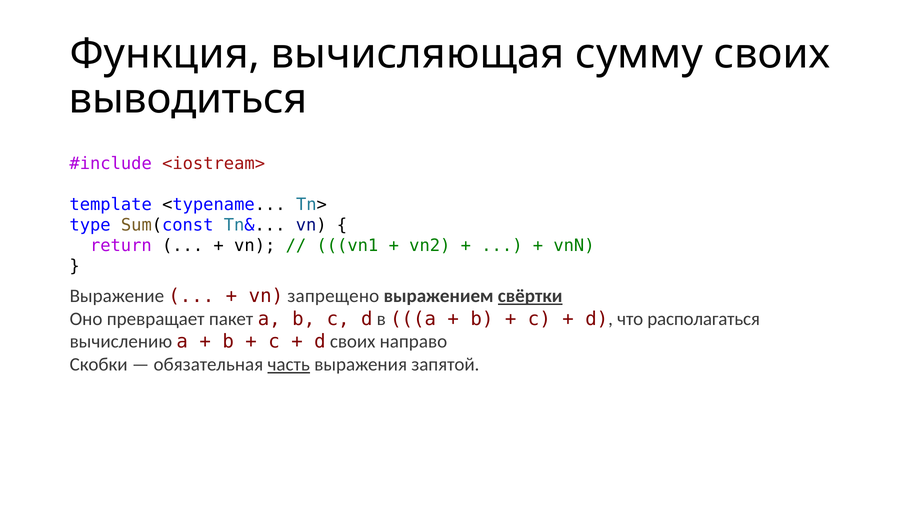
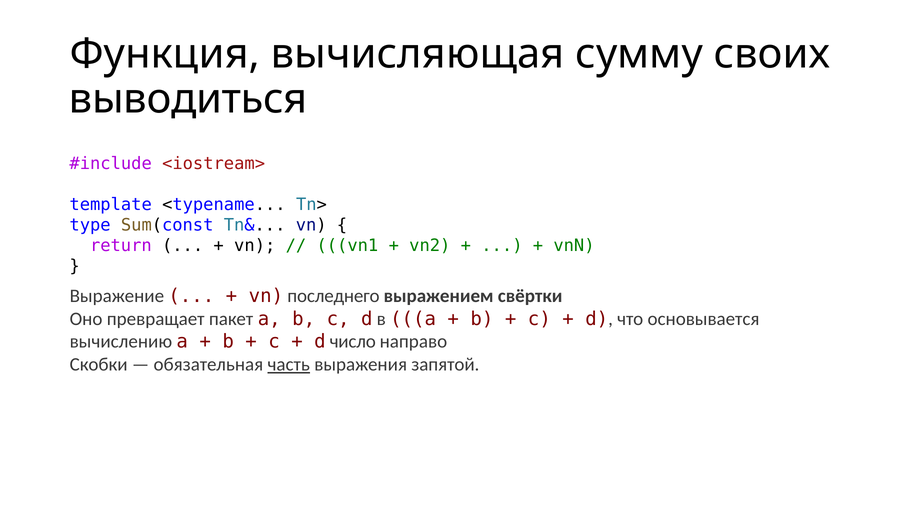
запрещено: запрещено -> последнего (333, 296)
свёртки underline: present -> none (530, 296)
располагаться: располагаться -> основывается (704, 319)
d своих: своих -> число (353, 342)
